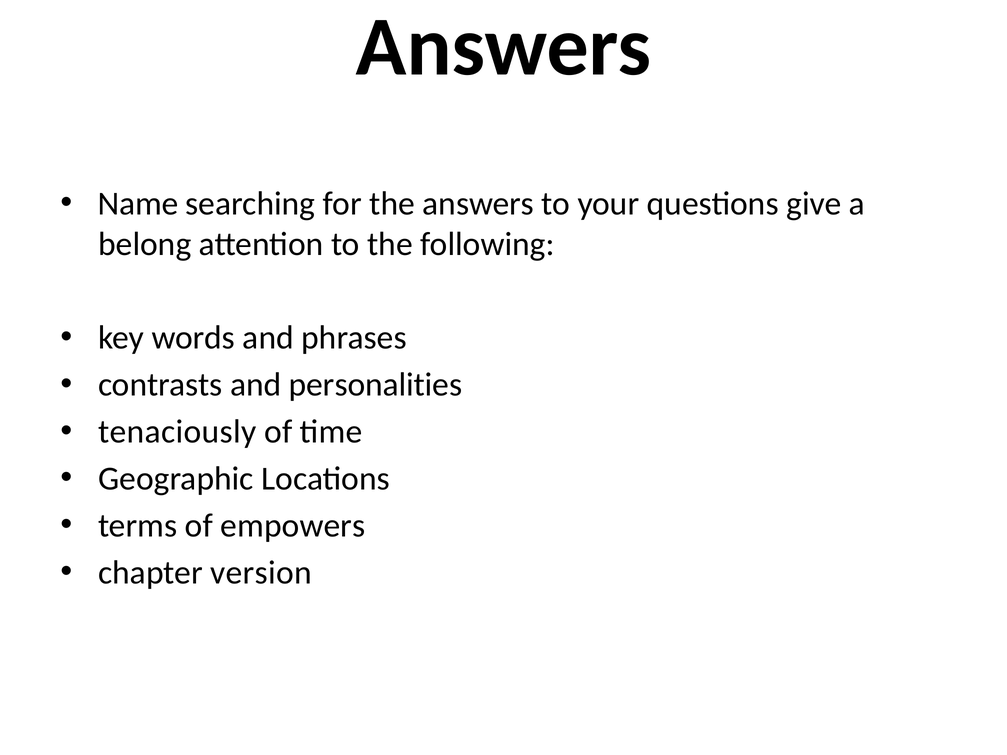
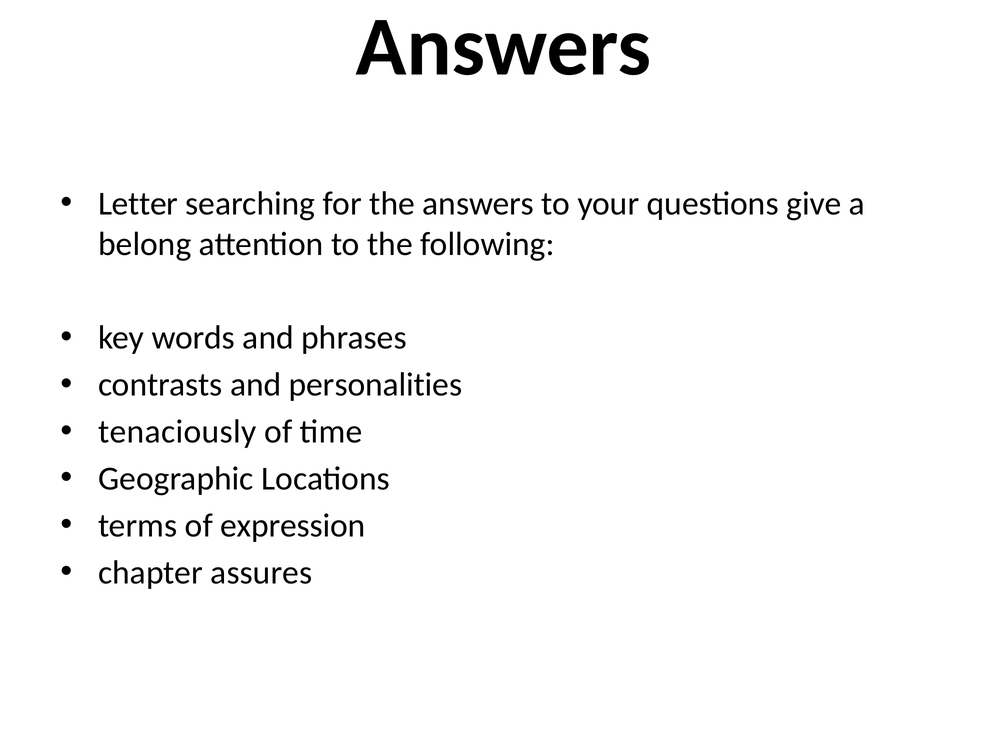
Name: Name -> Letter (138, 204)
empowers: empowers -> expression (293, 526)
version: version -> assures (261, 573)
